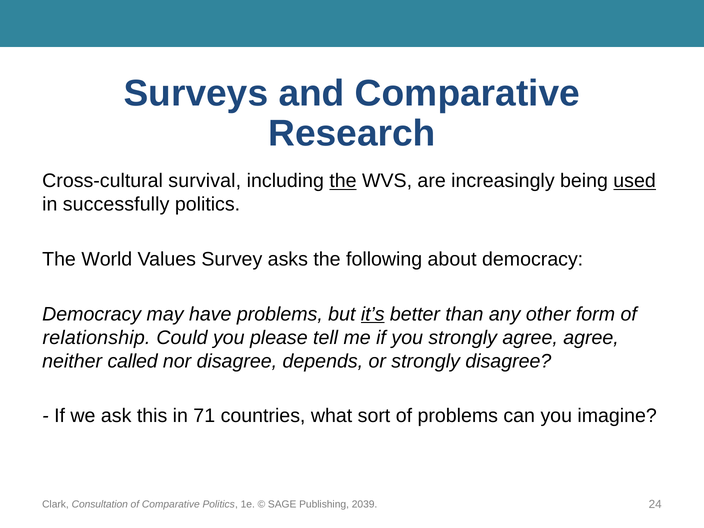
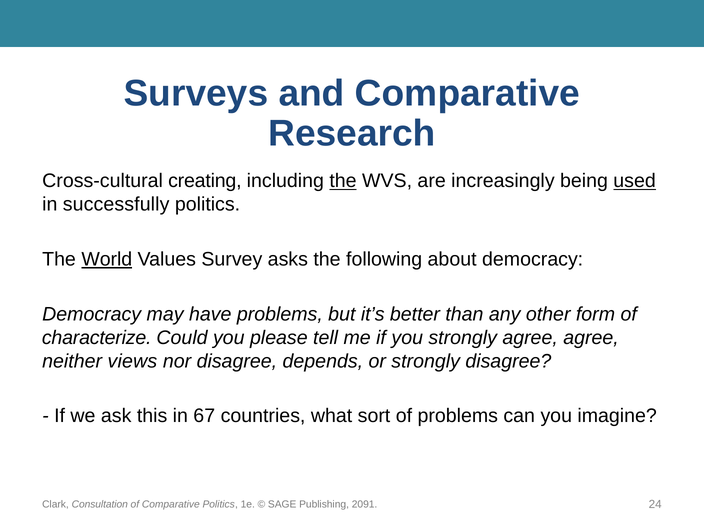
survival: survival -> creating (205, 181)
World underline: none -> present (107, 259)
it’s underline: present -> none (373, 314)
relationship: relationship -> characterize (97, 338)
called: called -> views (132, 361)
71: 71 -> 67 (204, 416)
2039: 2039 -> 2091 (365, 504)
